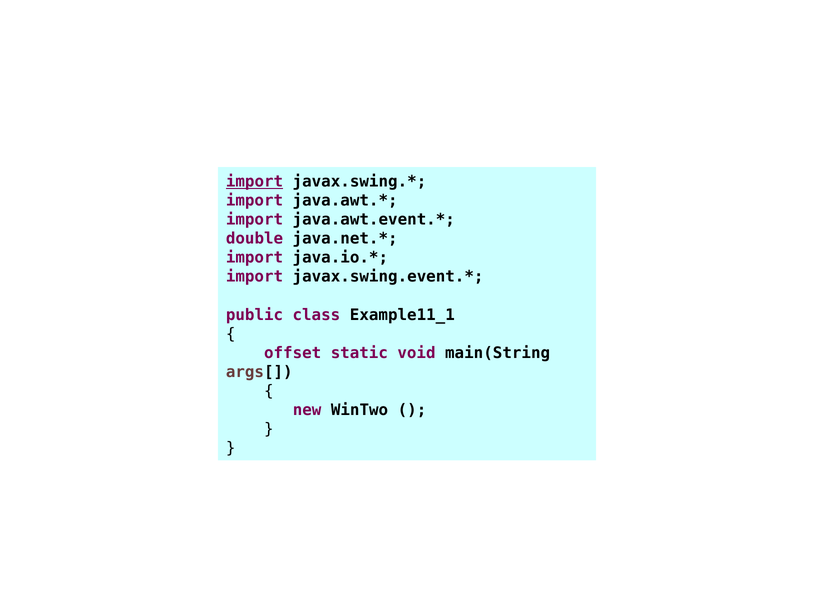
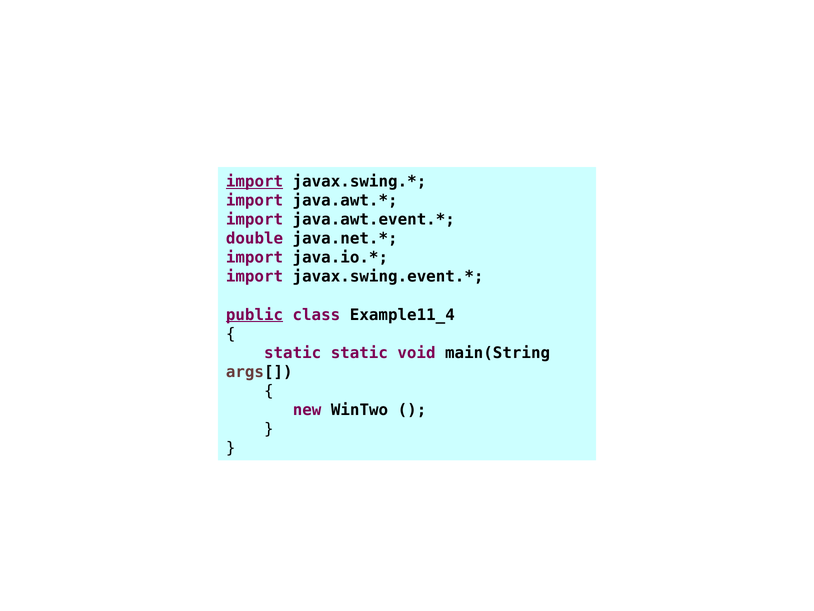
public underline: none -> present (255, 315)
Example11_1: Example11_1 -> Example11_4 (402, 315)
offset: offset -> static (293, 353)
